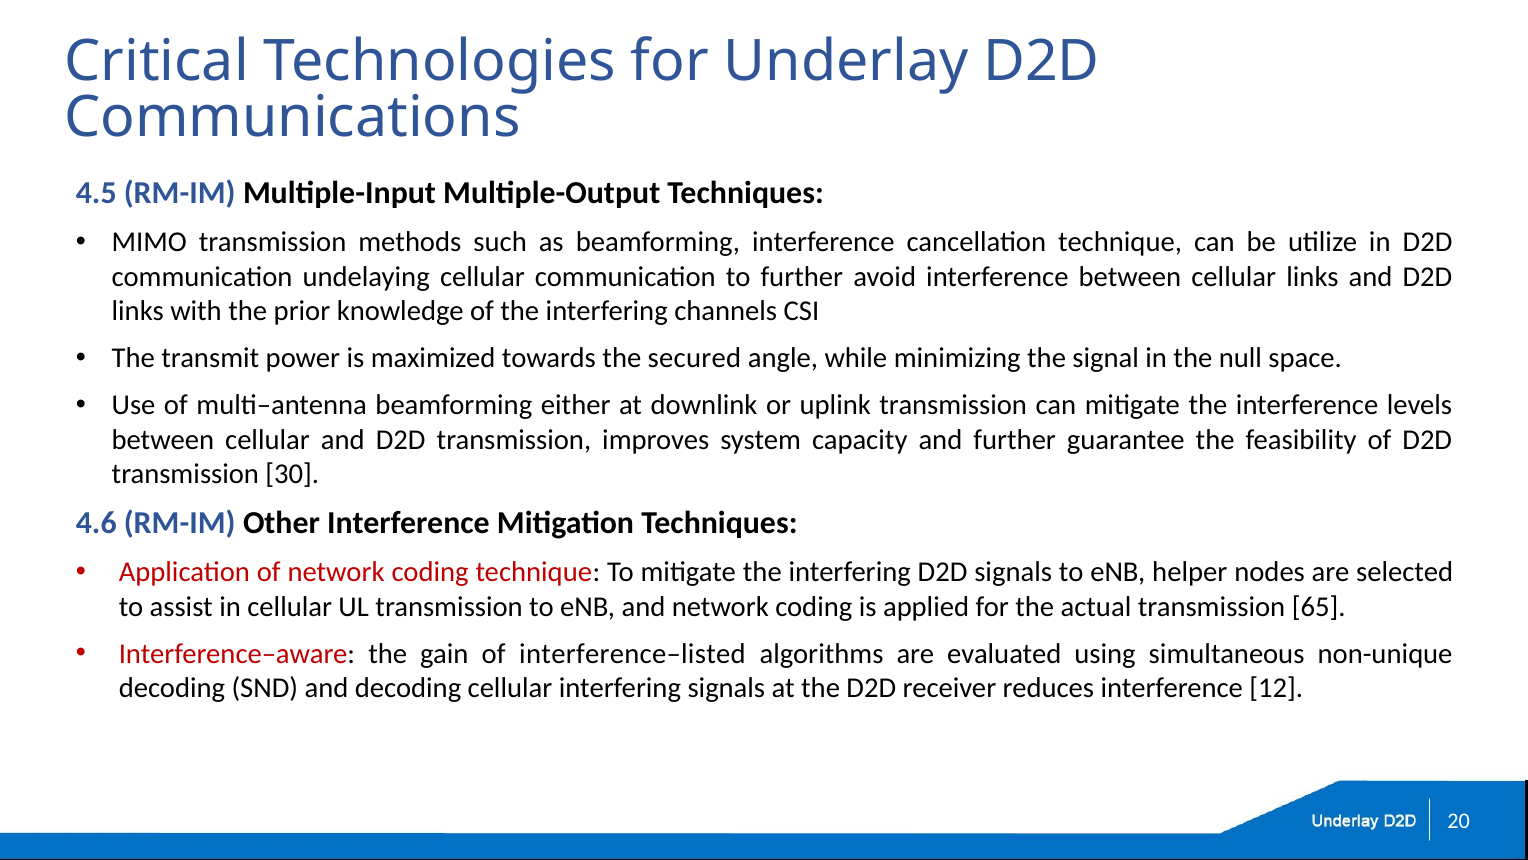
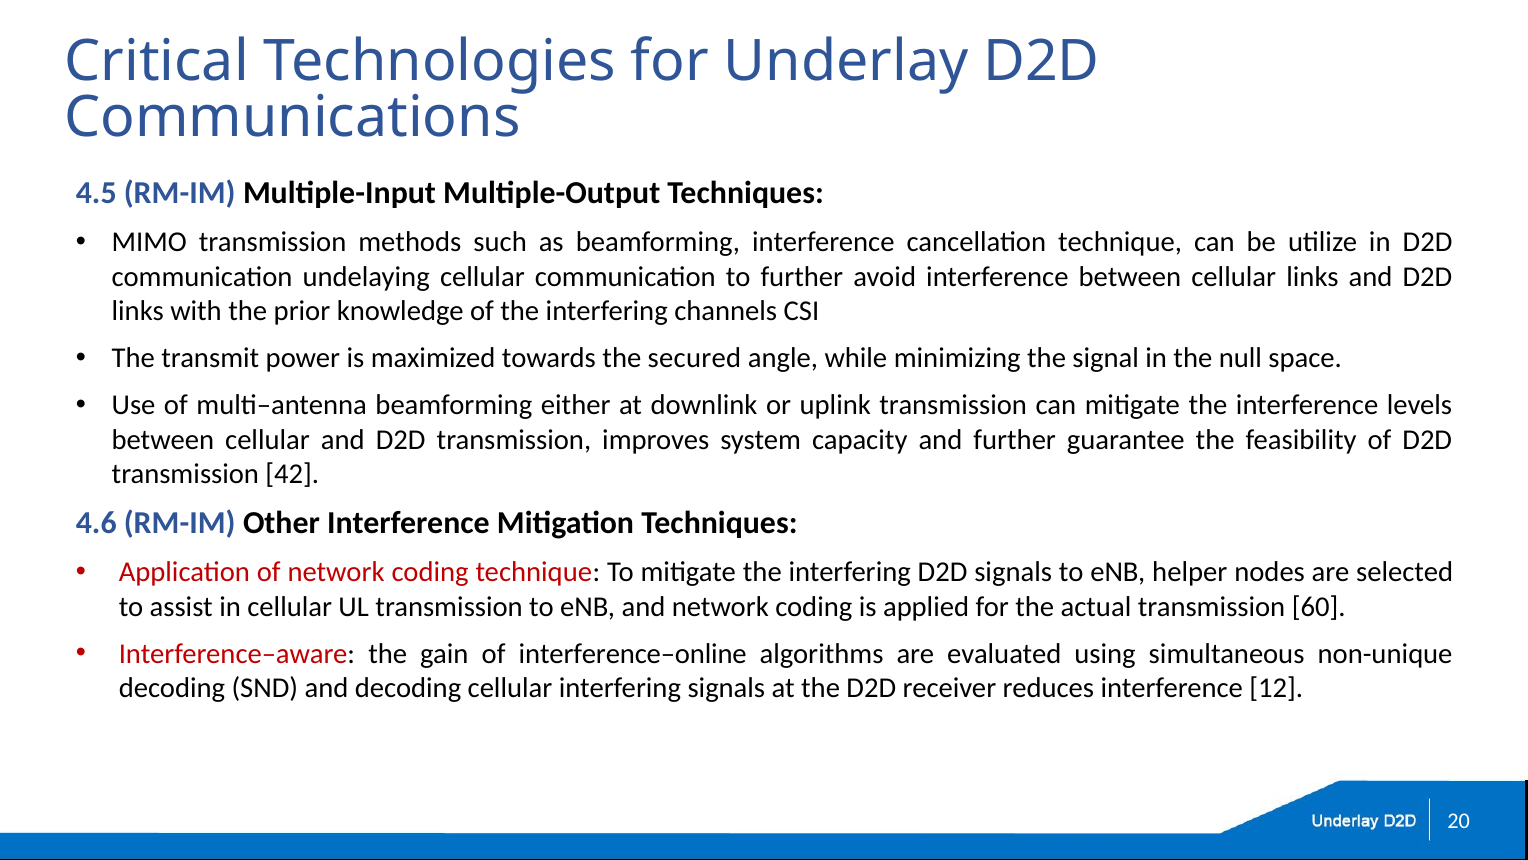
30: 30 -> 42 (292, 474)
65: 65 -> 60 (1319, 606)
interference–listed: interference–listed -> interference–online (633, 653)
